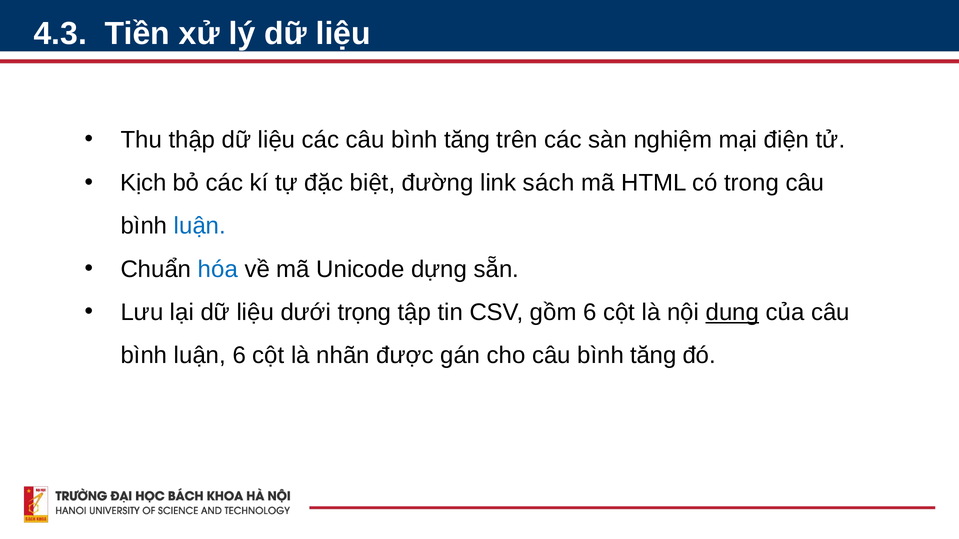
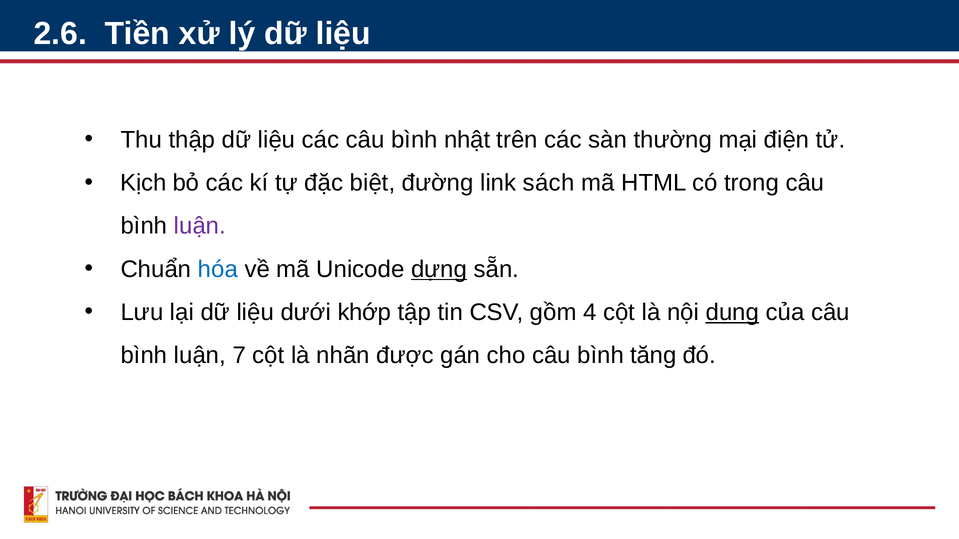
4.3: 4.3 -> 2.6 (60, 34)
các câu bình tăng: tăng -> nhật (467, 140)
nghiệm: nghiệm -> thường (673, 140)
luận colour: blue -> purple (200, 226)
dựng underline: none -> present (439, 269)
trọng: trọng -> khớp (364, 313)
gồm 6: 6 -> 4 (590, 313)
luận 6: 6 -> 7 (239, 356)
